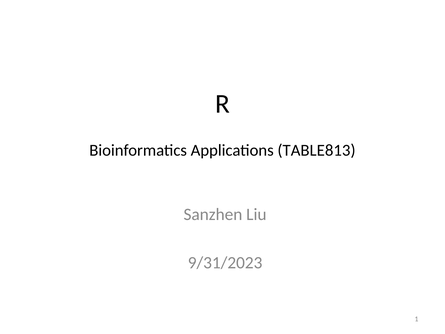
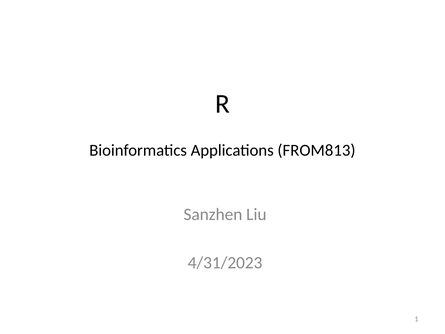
TABLE813: TABLE813 -> FROM813 (316, 150)
9/31/2023: 9/31/2023 -> 4/31/2023 (225, 263)
